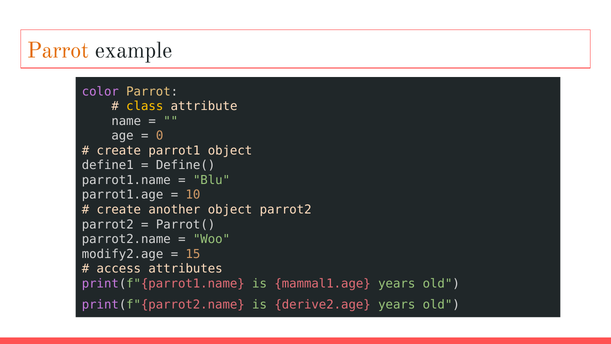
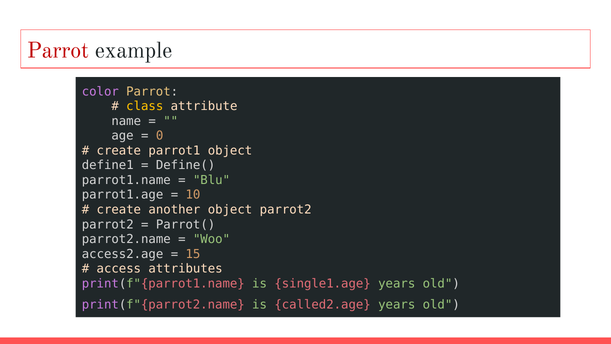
Parrot colour: orange -> red (58, 51)
modify2.age: modify2.age -> access2.age (123, 254)
mammal1.age: mammal1.age -> single1.age (323, 283)
derive2.age: derive2.age -> called2.age (323, 304)
